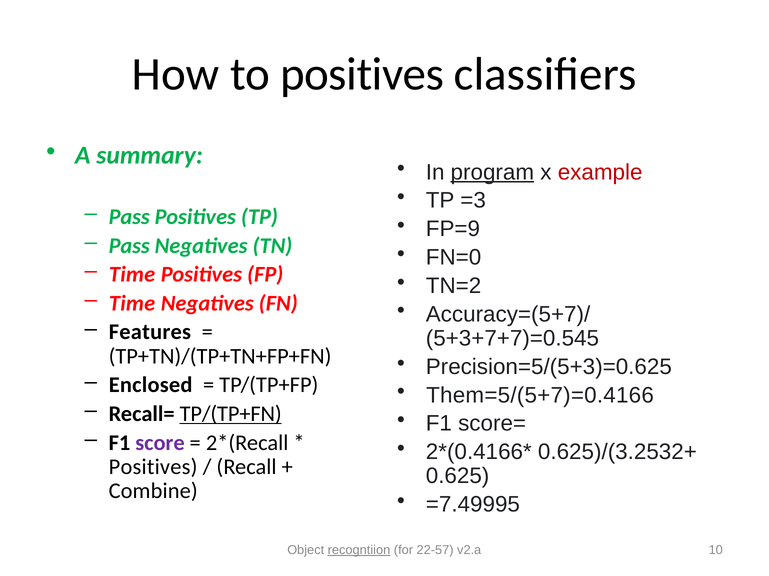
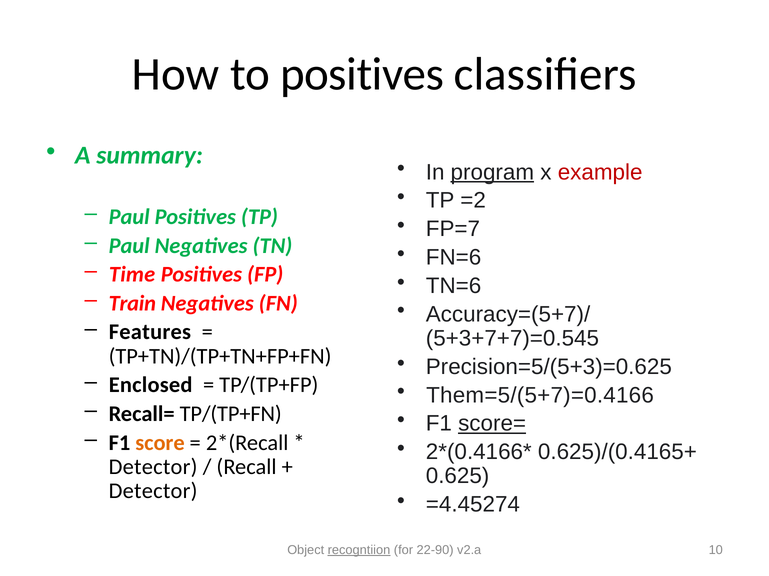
=3: =3 -> =2 (473, 201)
Pass: Pass -> Paul (129, 217)
FP=9: FP=9 -> FP=7 (453, 229)
Pass: Pass -> Paul (129, 246)
FN=0: FN=0 -> FN=6 (454, 258)
TN=2: TN=2 -> TN=6 (454, 286)
Time: Time -> Train (132, 304)
TP/(TP+FN underline: present -> none (231, 414)
score= underline: none -> present (492, 424)
score colour: purple -> orange (160, 443)
0.625)/(3.2532+: 0.625)/(3.2532+ -> 0.625)/(0.4165+ (617, 452)
Positives: Positives -> Detector (153, 467)
Combine: Combine -> Detector (153, 492)
=7.49995: =7.49995 -> =4.45274 (473, 505)
22-57: 22-57 -> 22-90 (435, 551)
